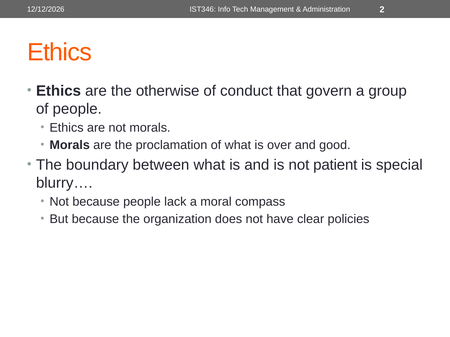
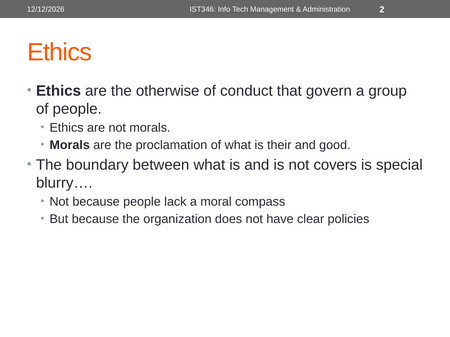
over: over -> their (279, 145)
patient: patient -> covers (335, 165)
